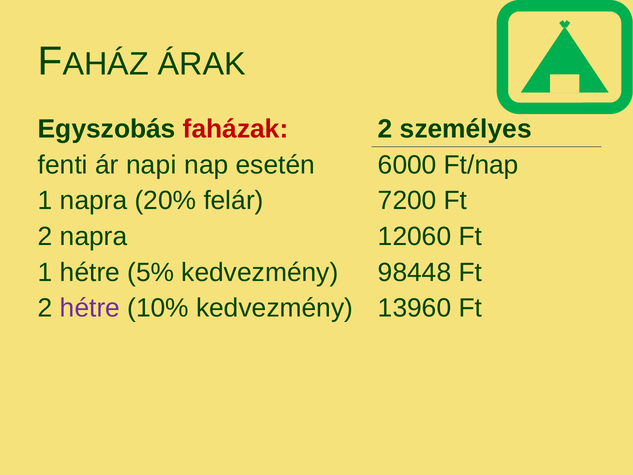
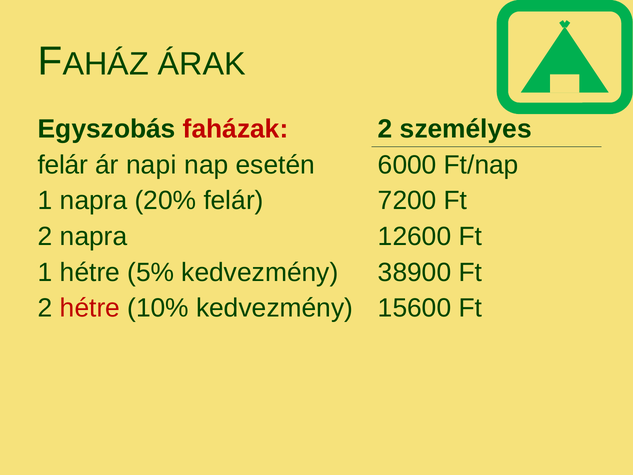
fenti: fenti -> felár (63, 165)
12060: 12060 -> 12600 (415, 236)
98448: 98448 -> 38900 (415, 272)
hétre colour: purple -> red (90, 308)
13960: 13960 -> 15600 (415, 308)
